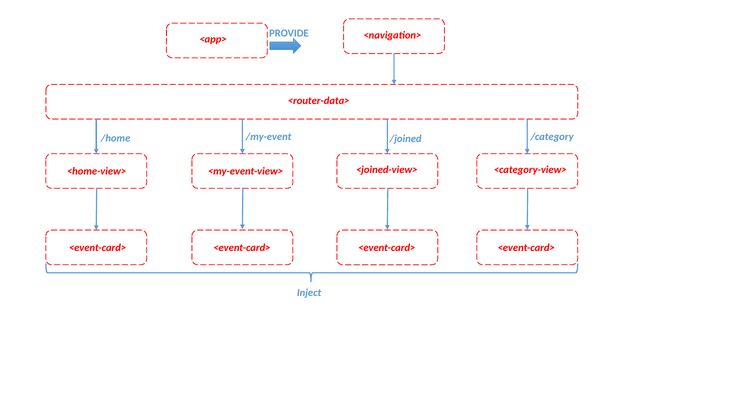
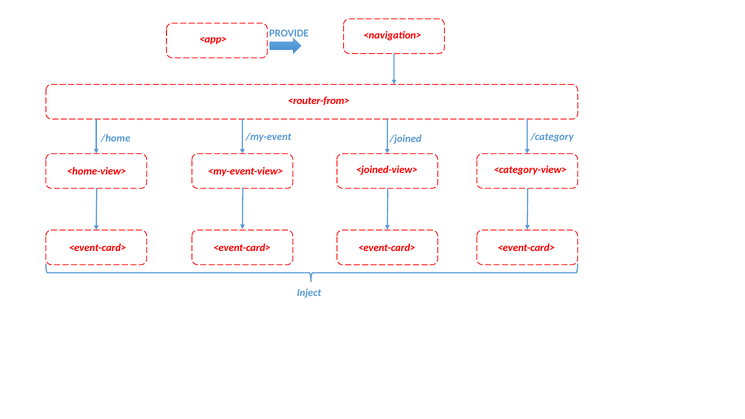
<router-data>: <router-data> -> <router-from> (319, 101)
